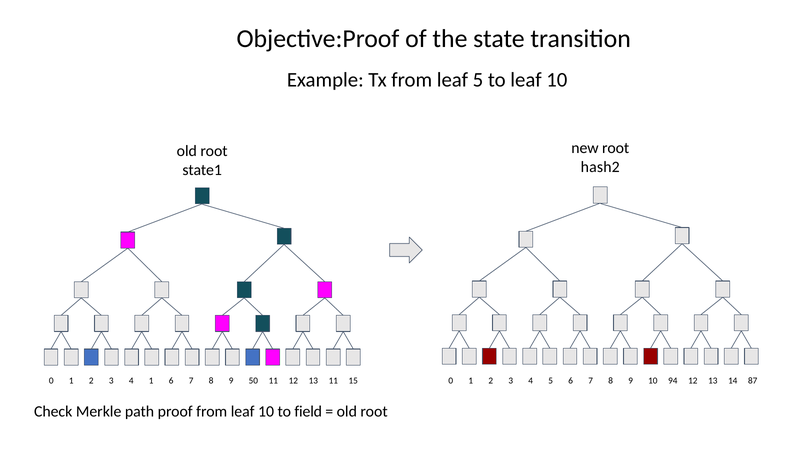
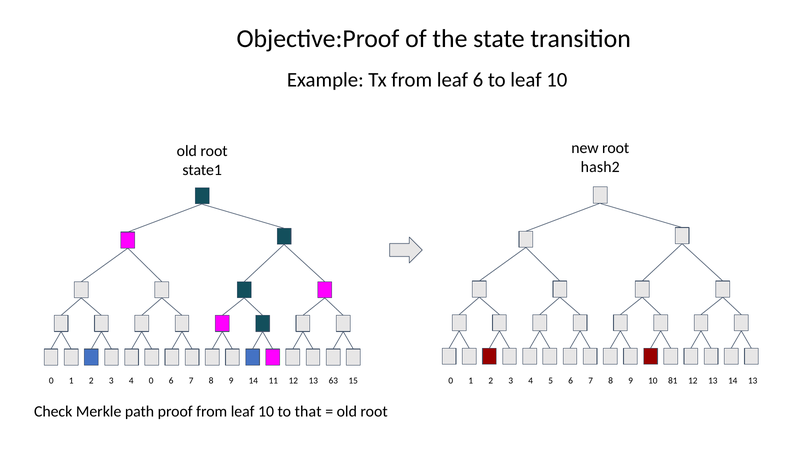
leaf 5: 5 -> 6 (478, 80)
4 1: 1 -> 0 (151, 381)
9 50: 50 -> 14 (253, 381)
13 11: 11 -> 63 (333, 381)
94: 94 -> 81 (673, 381)
14 87: 87 -> 13 (753, 381)
field: field -> that (308, 412)
